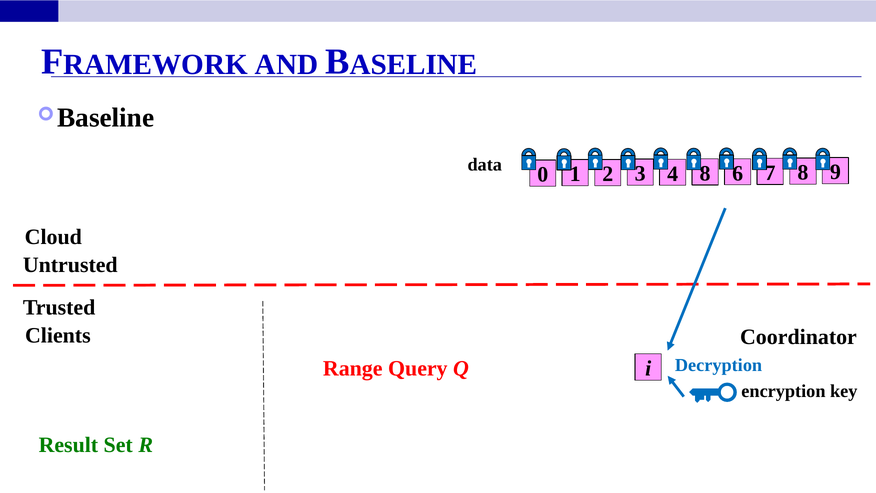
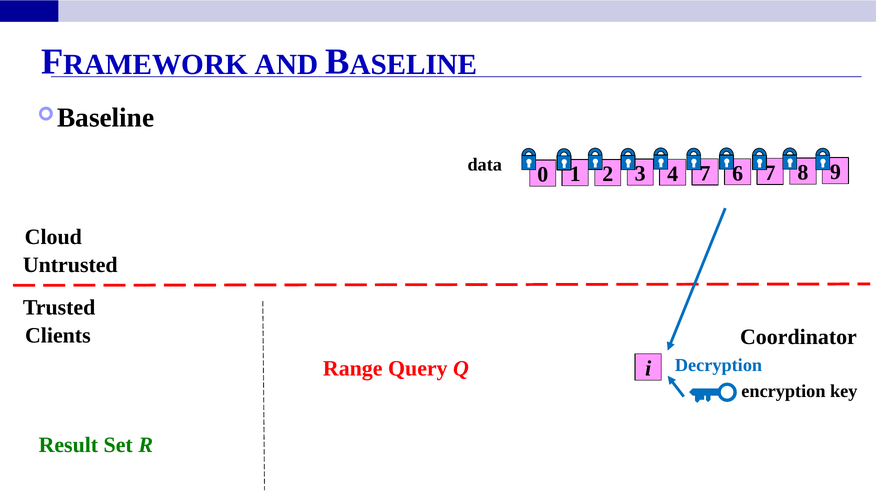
4 8: 8 -> 7 (705, 173)
